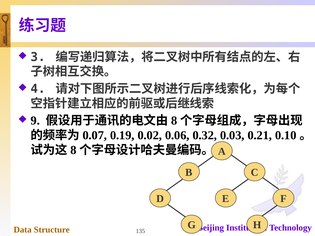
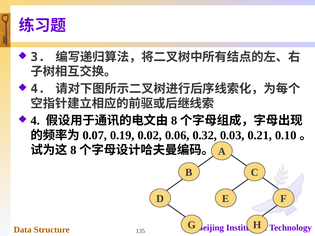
9: 9 -> 4 (35, 121)
